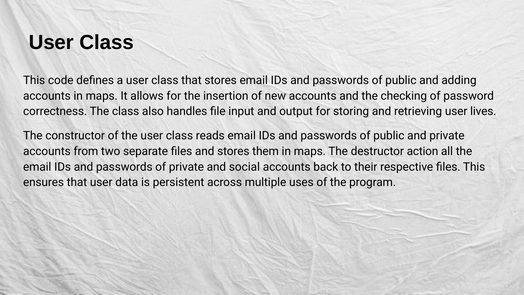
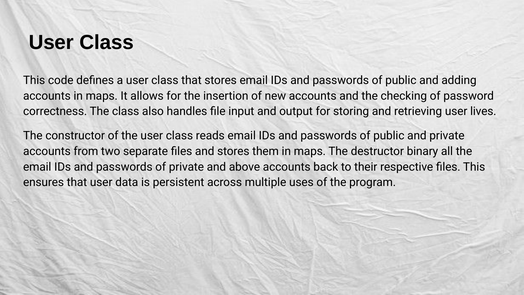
action: action -> binary (422, 151)
social: social -> above (244, 167)
